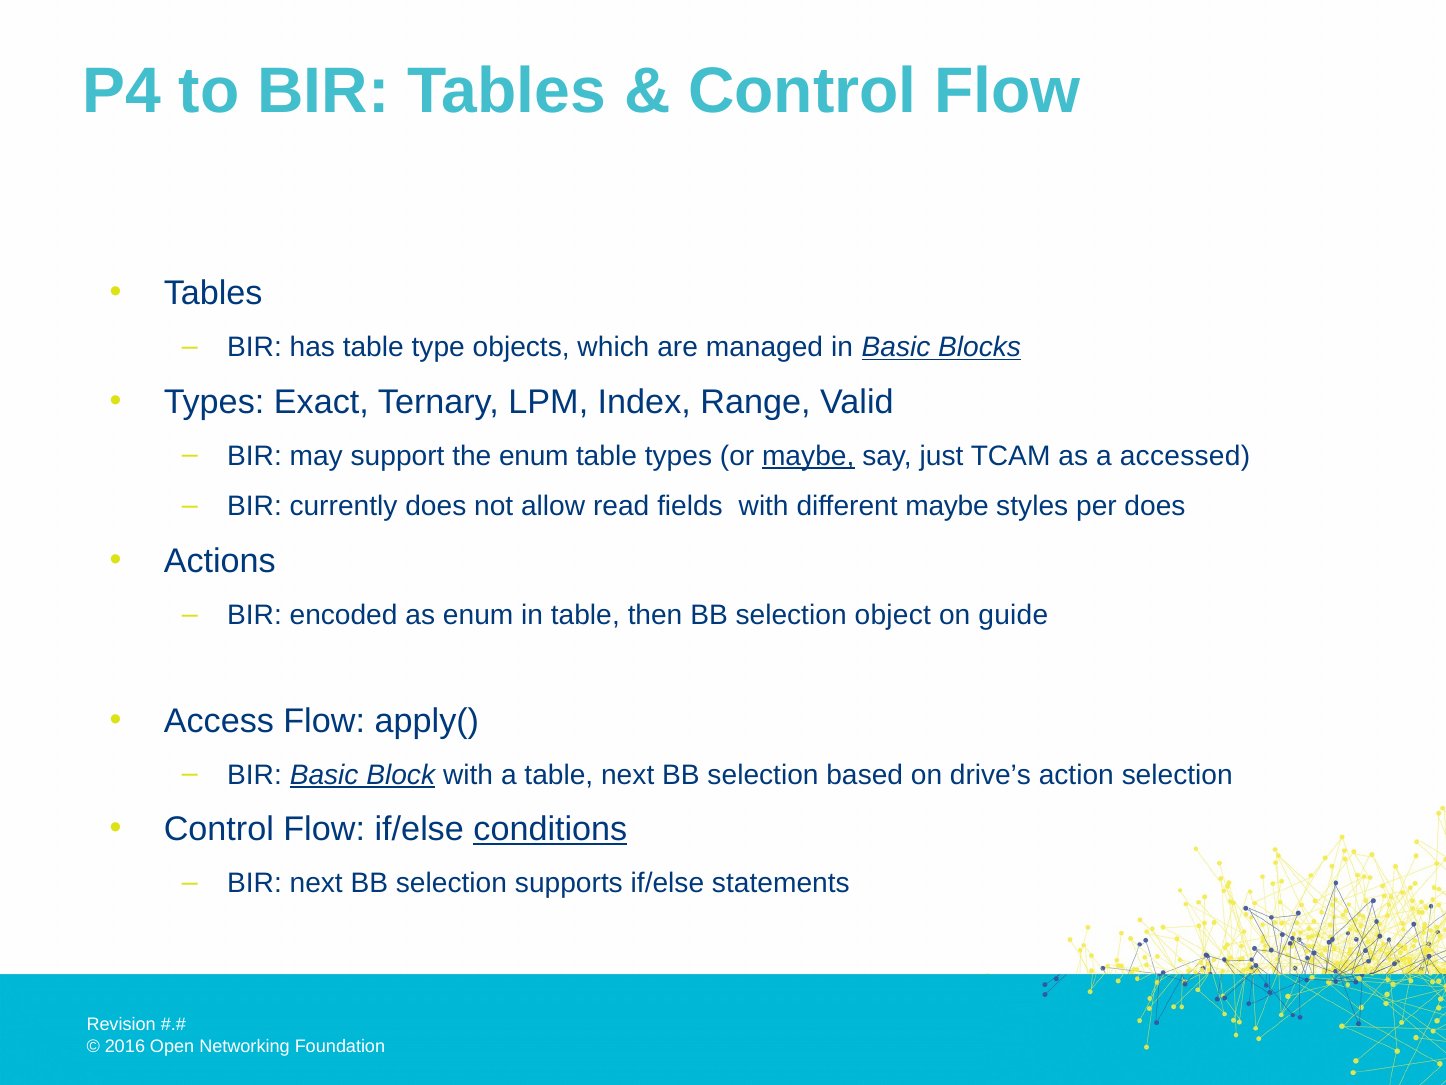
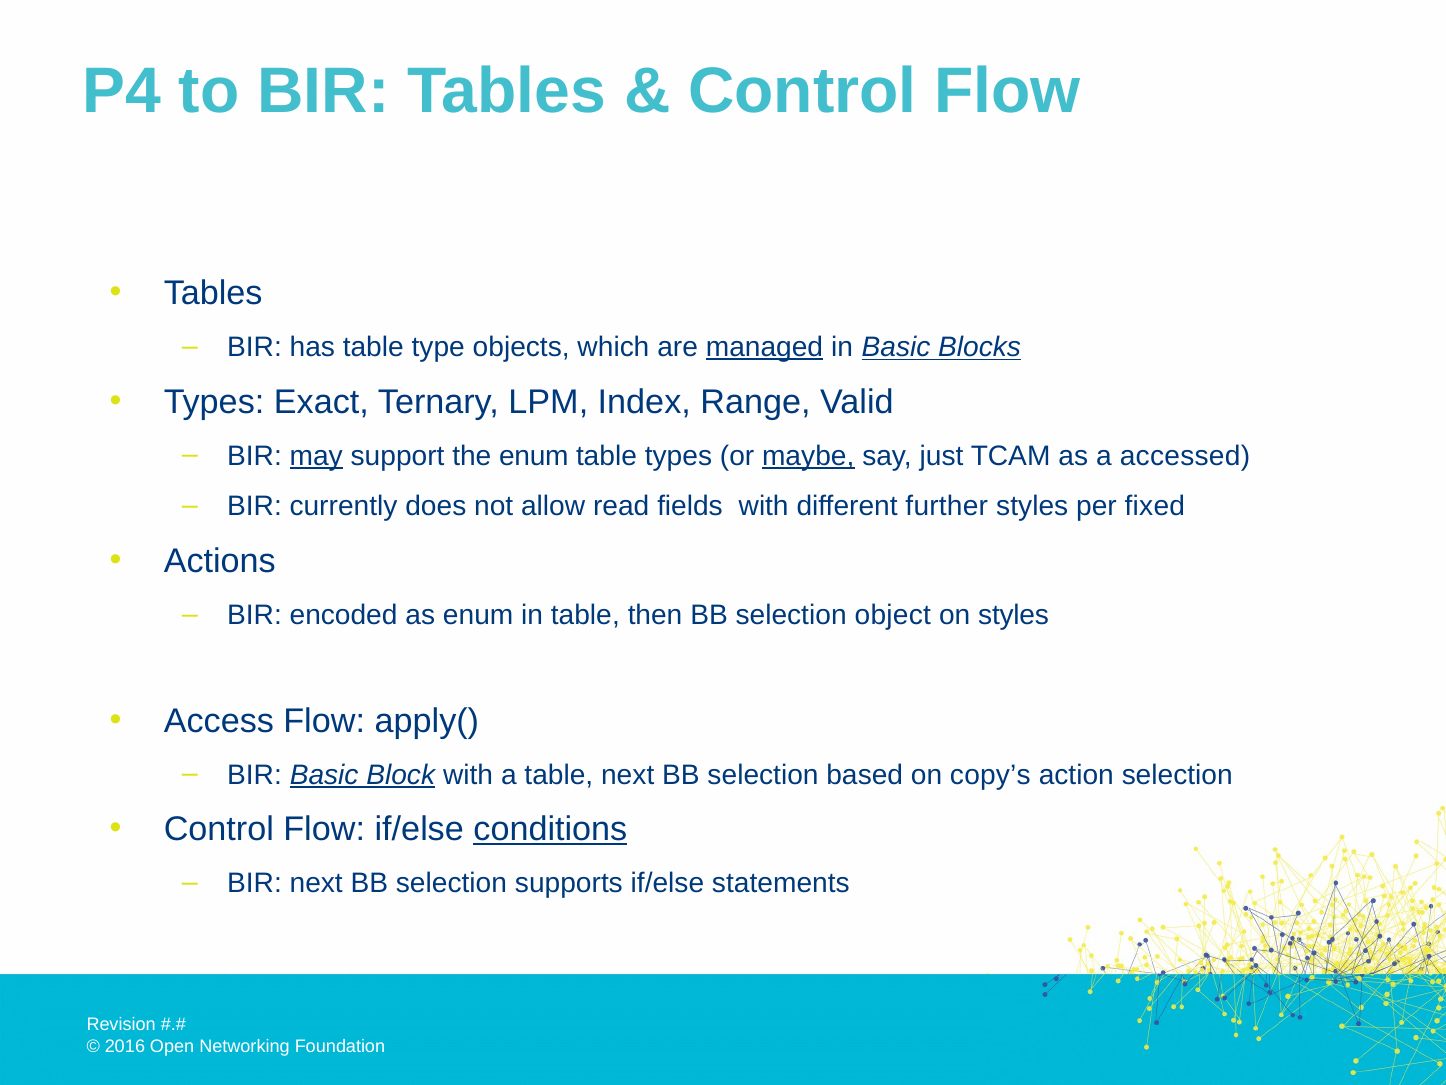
managed underline: none -> present (764, 347)
may underline: none -> present (316, 456)
different maybe: maybe -> further (947, 506)
per does: does -> fixed (1155, 506)
on guide: guide -> styles (1014, 615)
drive’s: drive’s -> copy’s (990, 774)
